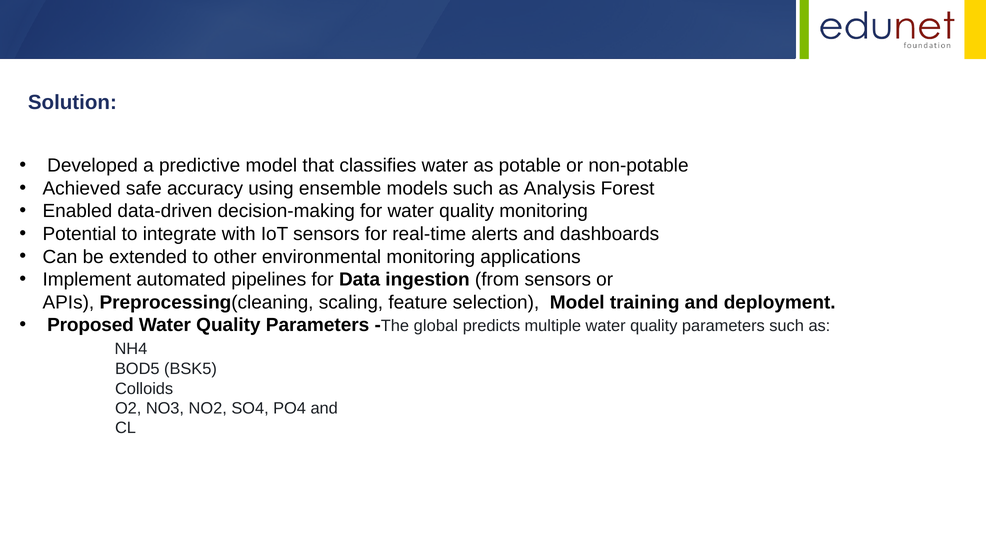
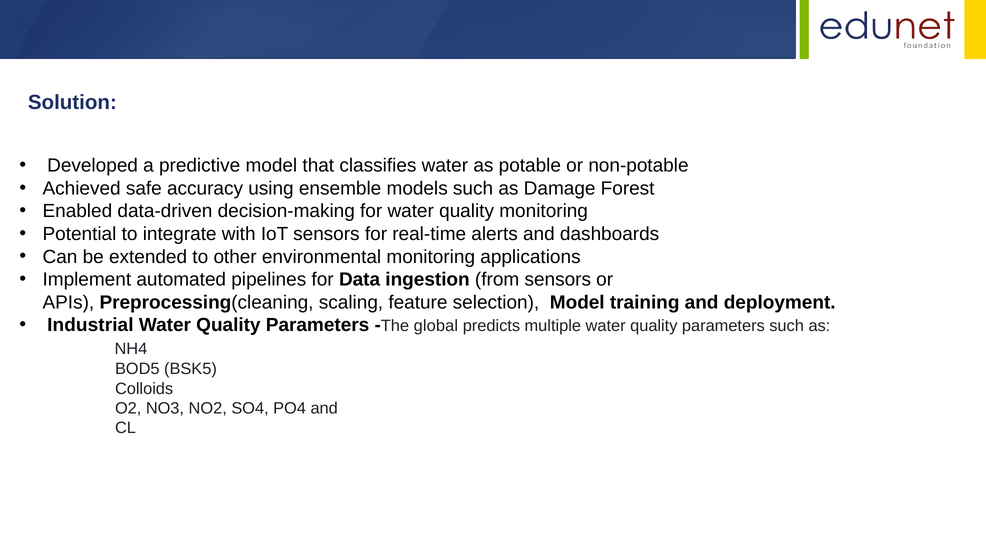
Analysis: Analysis -> Damage (560, 189)
Proposed: Proposed -> Industrial (90, 326)
